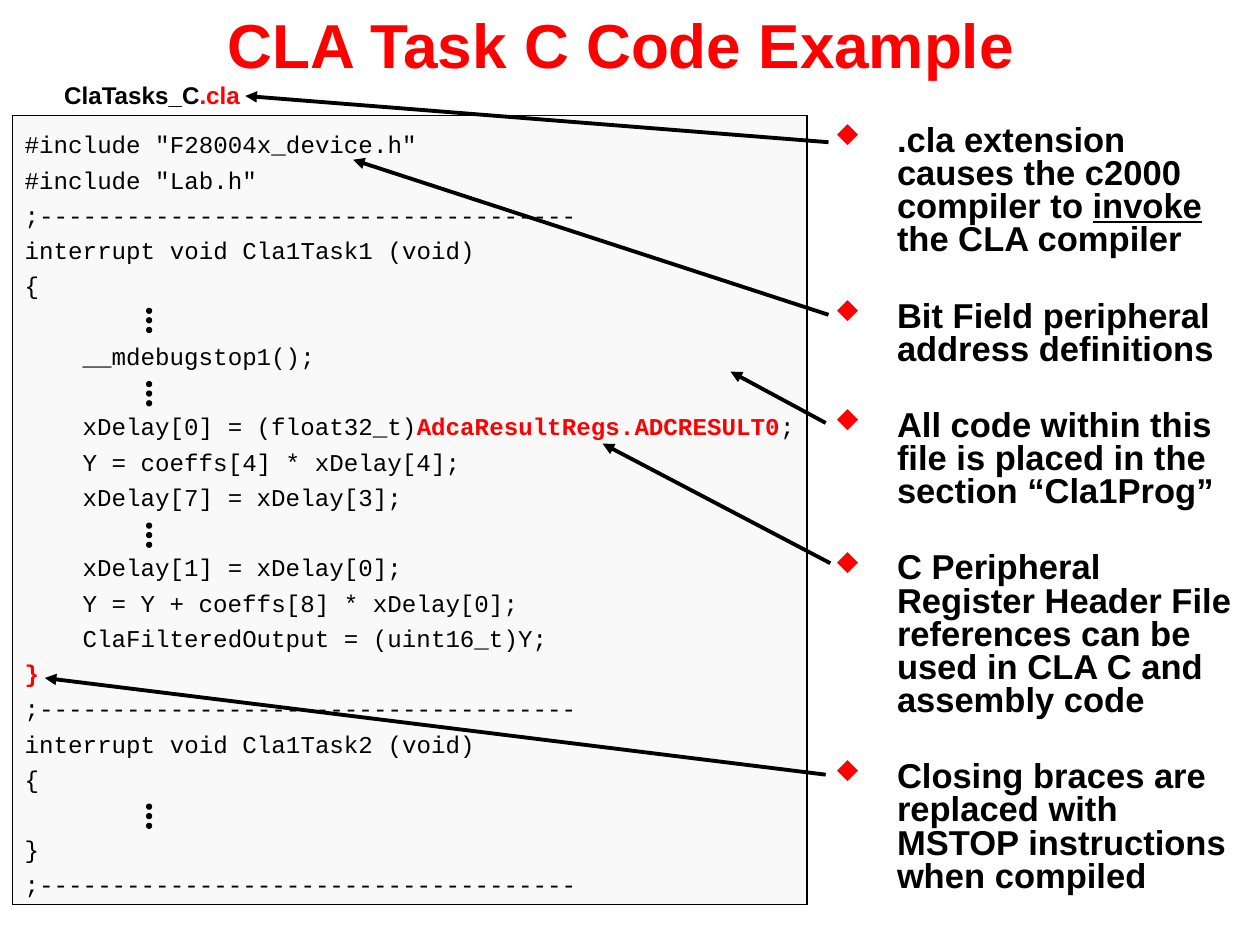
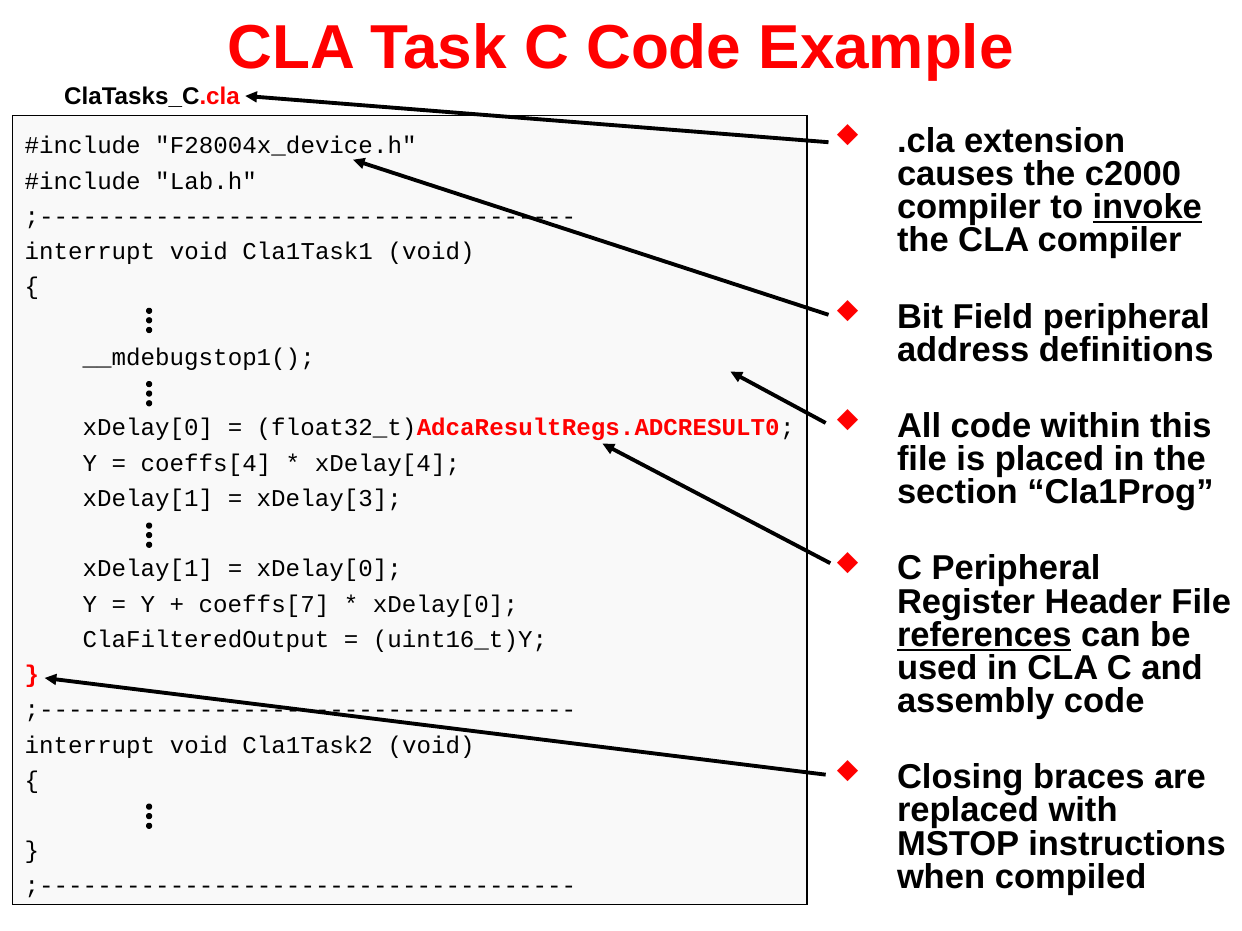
xDelay[7: xDelay[7 -> xDelay[1 (148, 499)
coeffs[8: coeffs[8 -> coeffs[7 (264, 604)
references underline: none -> present (984, 635)
